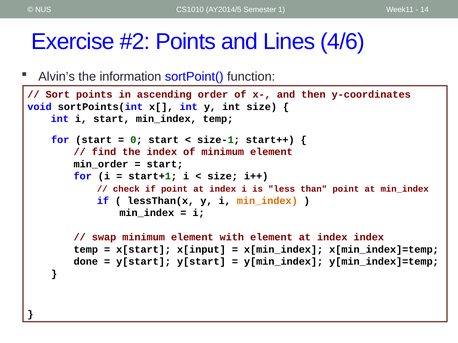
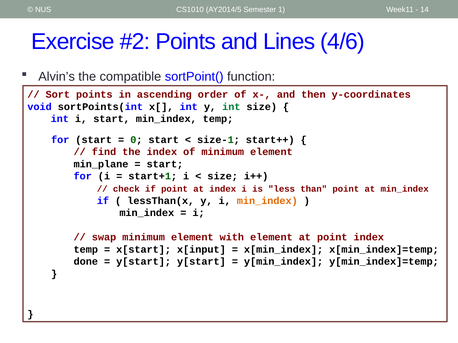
information: information -> compatible (130, 77)
int colour: black -> green (231, 107)
min_order: min_order -> min_plane (101, 164)
element at index: index -> point (332, 238)
